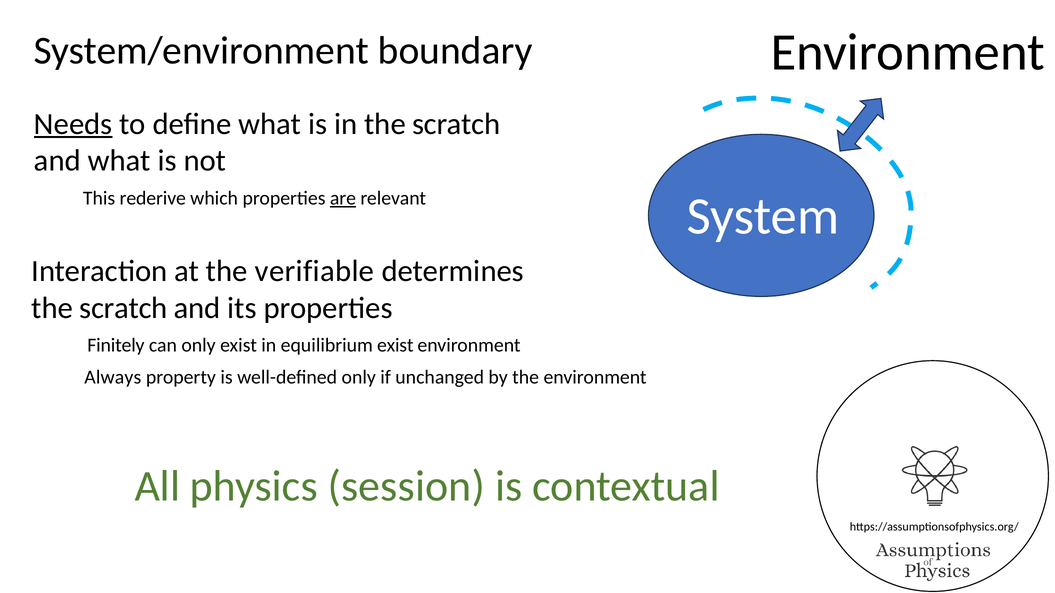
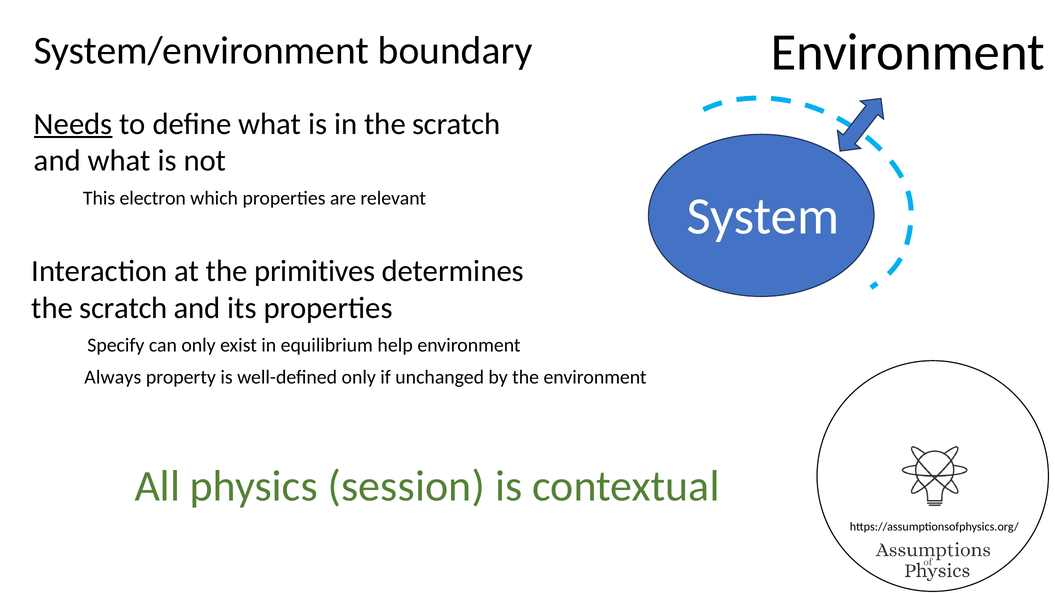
rederive: rederive -> electron (153, 198)
are underline: present -> none (343, 198)
verifiable: verifiable -> primitives (315, 271)
Finitely: Finitely -> Specify (116, 345)
equilibrium exist: exist -> help (395, 345)
